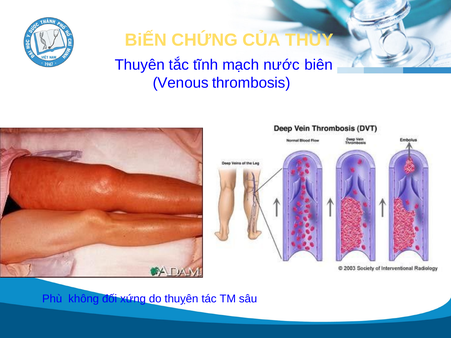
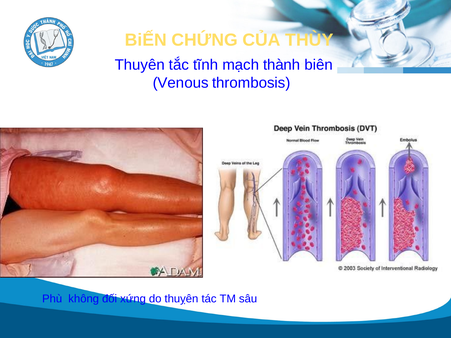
nước: nước -> thành (282, 65)
